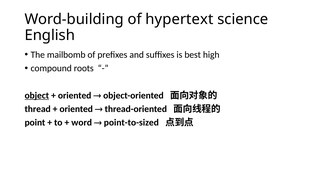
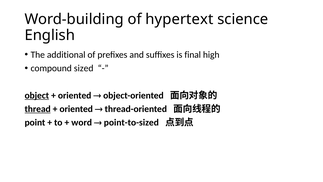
mailbomb: mailbomb -> additional (66, 55)
best: best -> final (193, 55)
roots: roots -> sized (84, 68)
thread underline: none -> present (38, 109)
